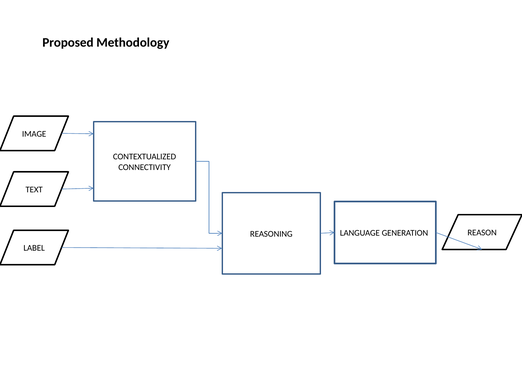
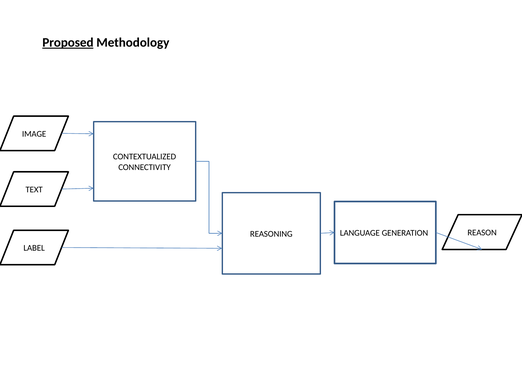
Proposed underline: none -> present (68, 42)
